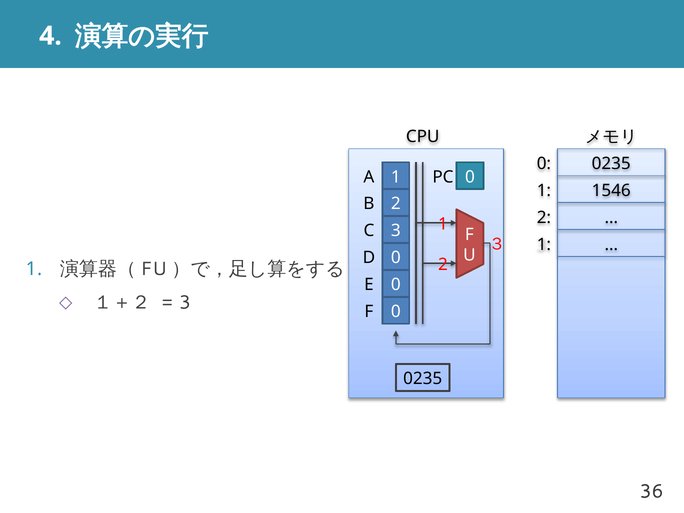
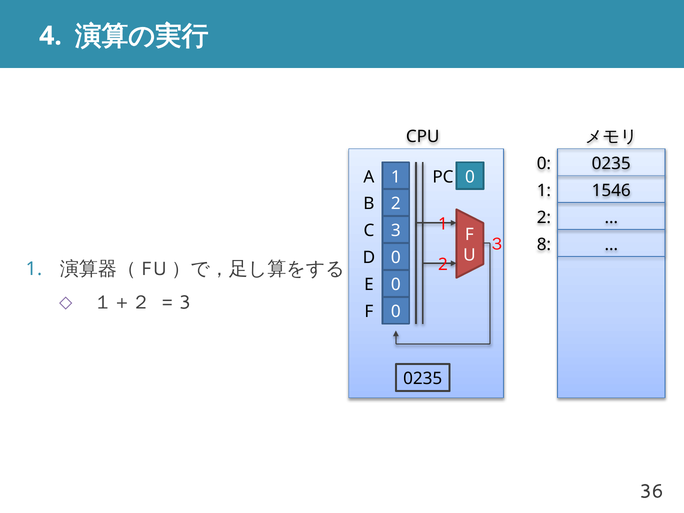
1: 1 -> 8 (544, 244)
